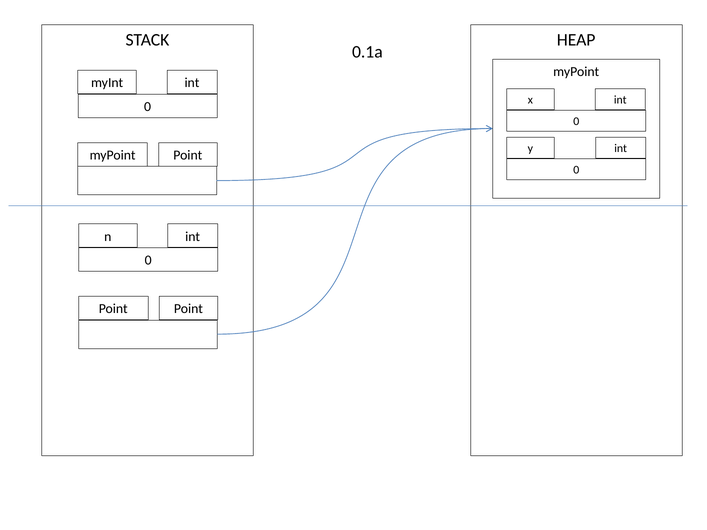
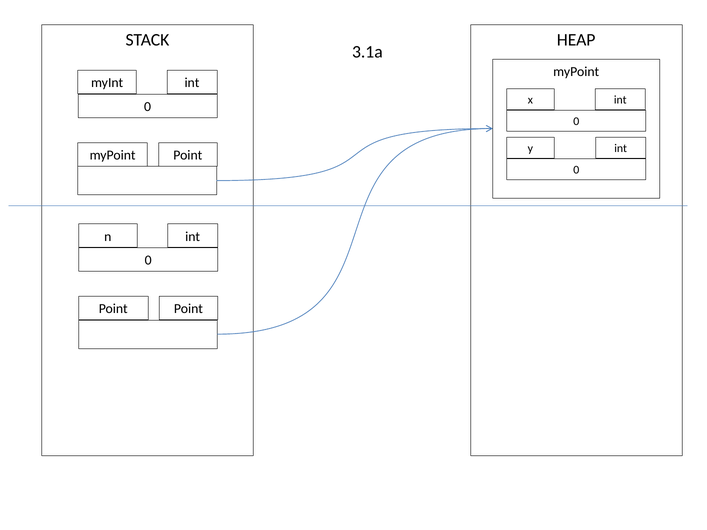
0.1a: 0.1a -> 3.1a (367, 52)
